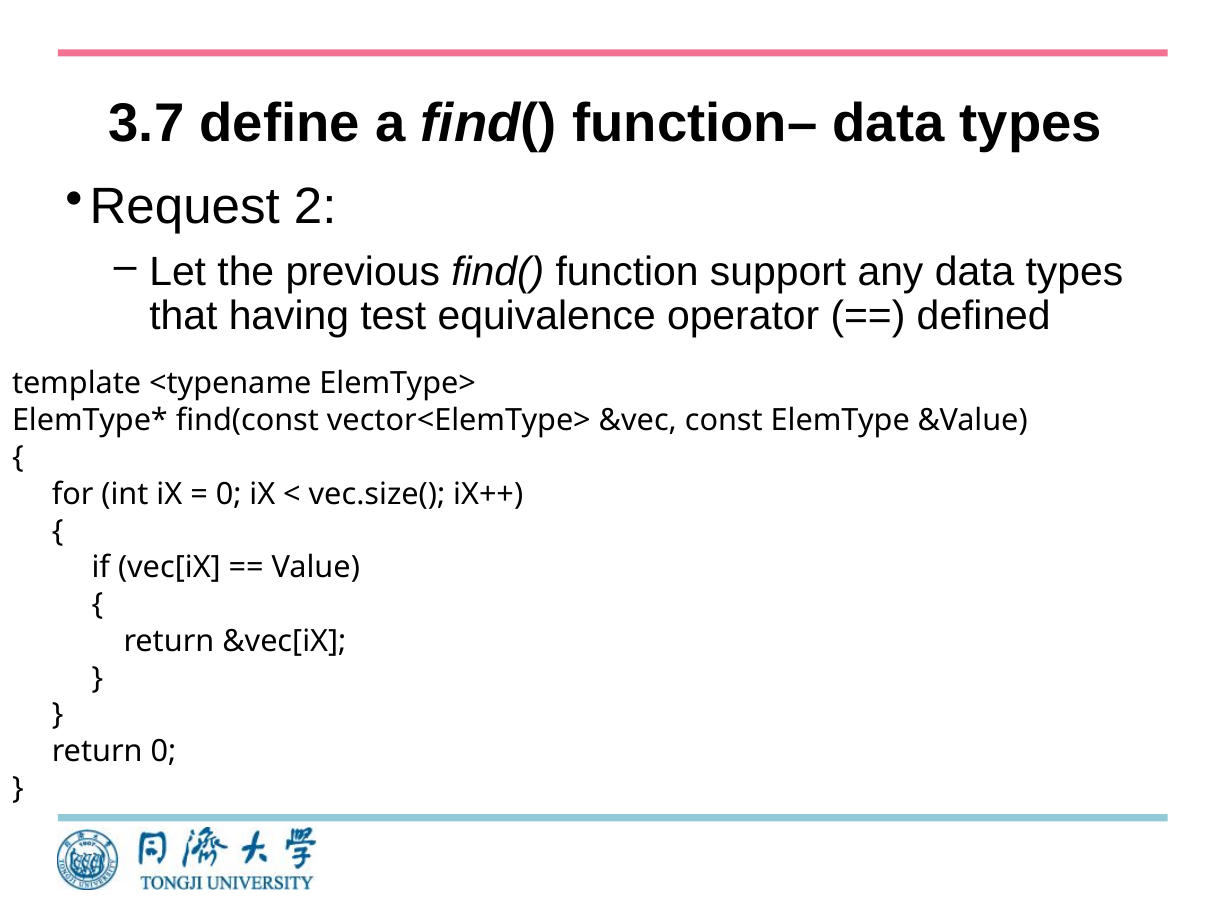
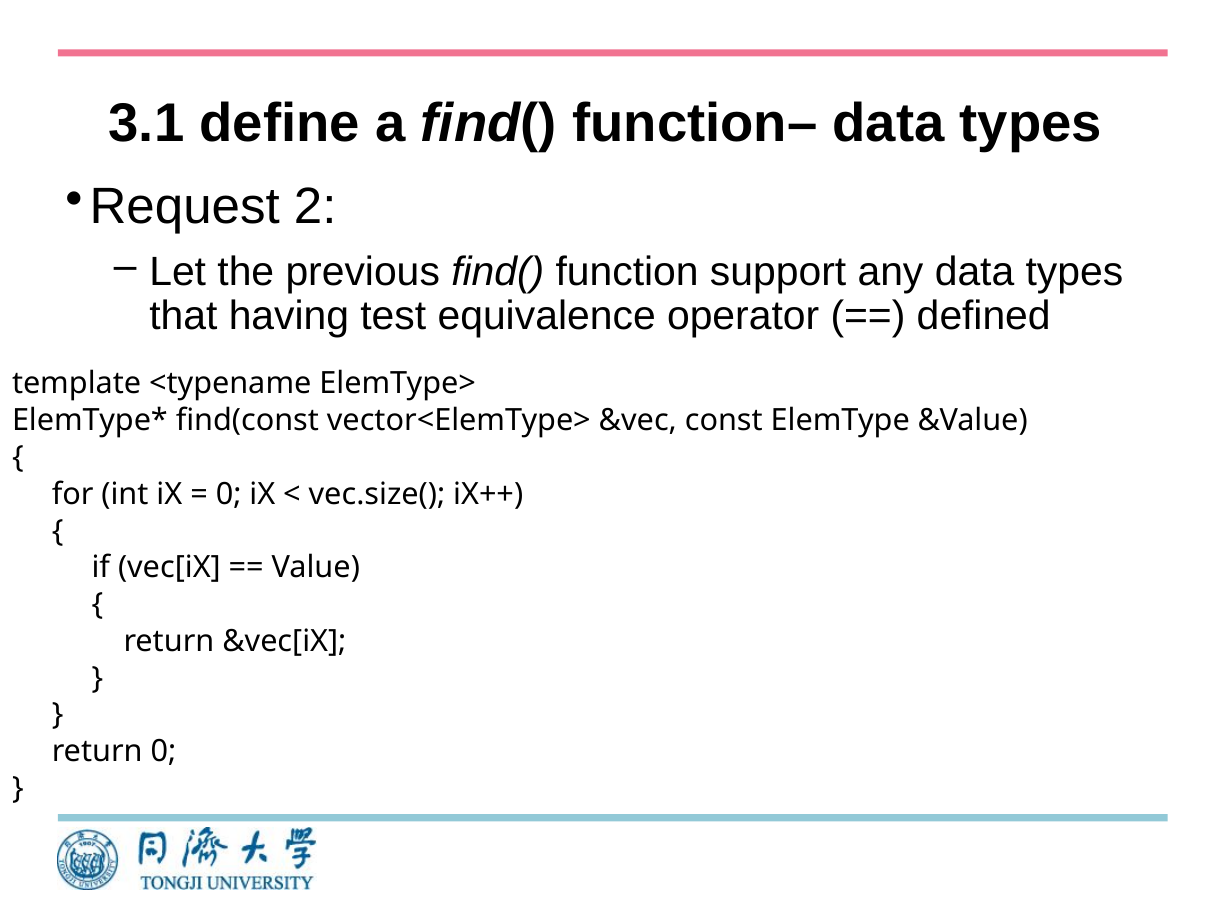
3.7: 3.7 -> 3.1 (147, 123)
